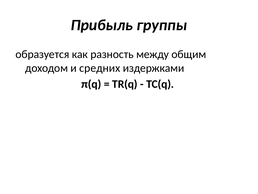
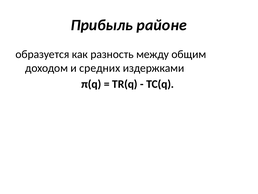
группы: группы -> районе (162, 25)
